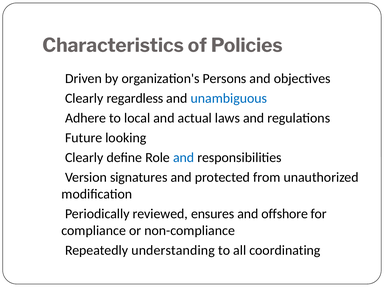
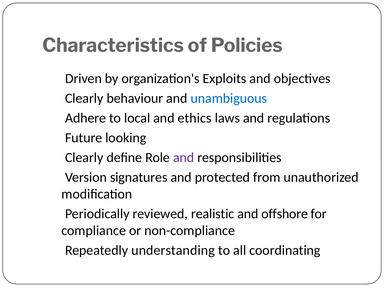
Persons: Persons -> Exploits (224, 78)
regardless: regardless -> behaviour (135, 98)
actual: actual -> ethics (195, 118)
and colour: blue -> purple (184, 158)
ensures: ensures -> realistic (213, 214)
